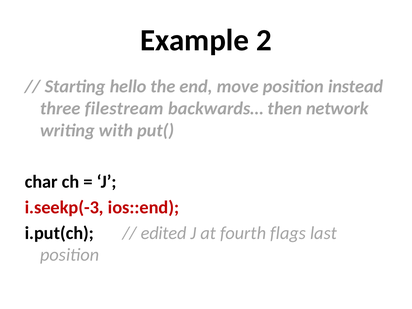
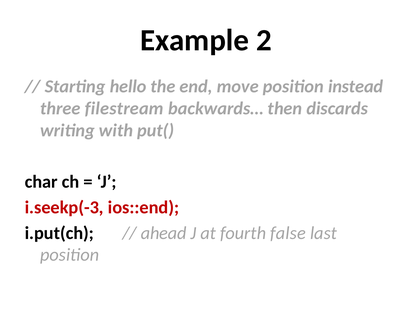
network: network -> discards (337, 108)
edited: edited -> ahead (164, 233)
flags: flags -> false (288, 233)
